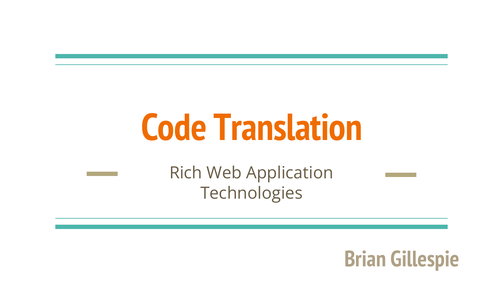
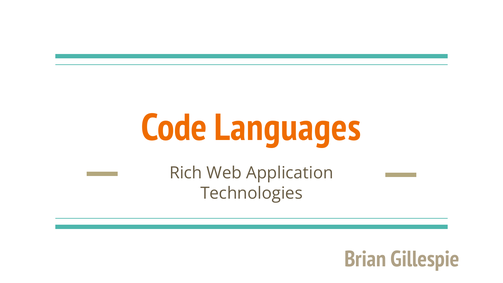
Translation: Translation -> Languages (288, 128)
